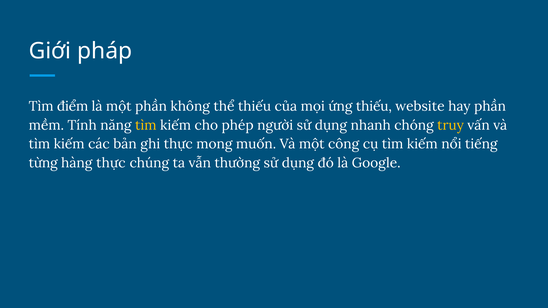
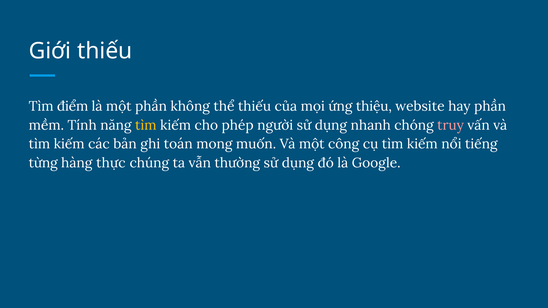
Giới pháp: pháp -> thiếu (105, 51)
ứng thiếu: thiếu -> thiệu (374, 106)
truy colour: yellow -> pink (451, 125)
ghi thực: thực -> toán (178, 144)
